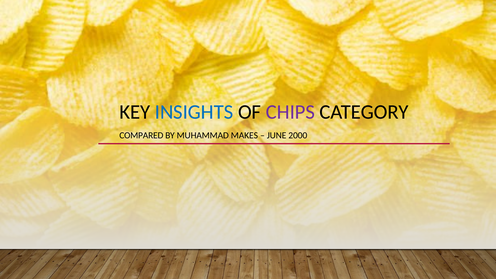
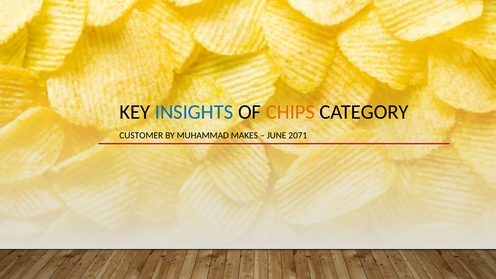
CHIPS colour: purple -> orange (290, 112)
COMPARED: COMPARED -> CUSTOMER (141, 135)
2000: 2000 -> 2071 (298, 135)
